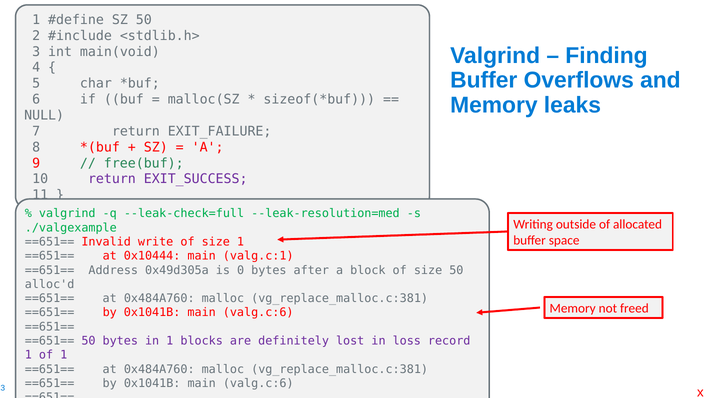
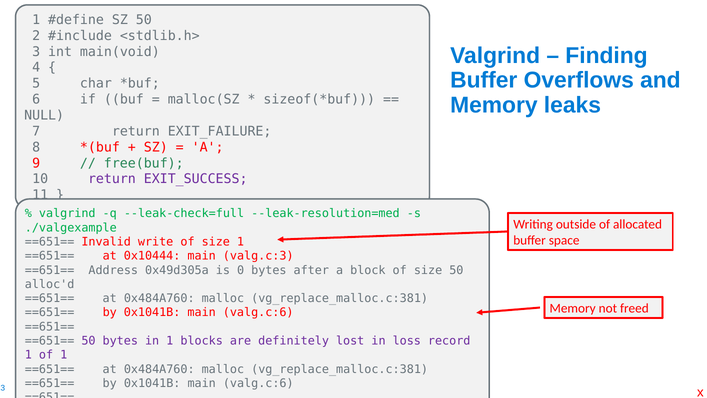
valg.c:1: valg.c:1 -> valg.c:3 (258, 256)
